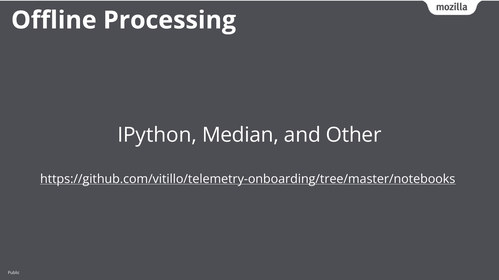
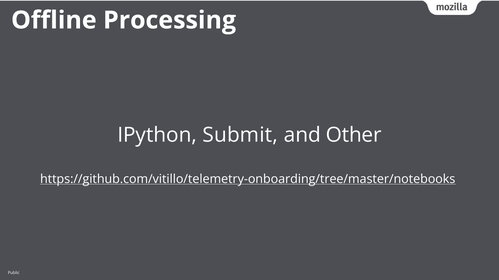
Median: Median -> Submit (240, 135)
